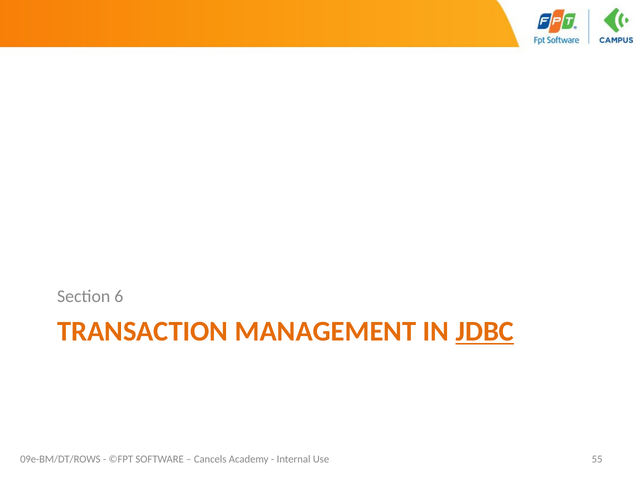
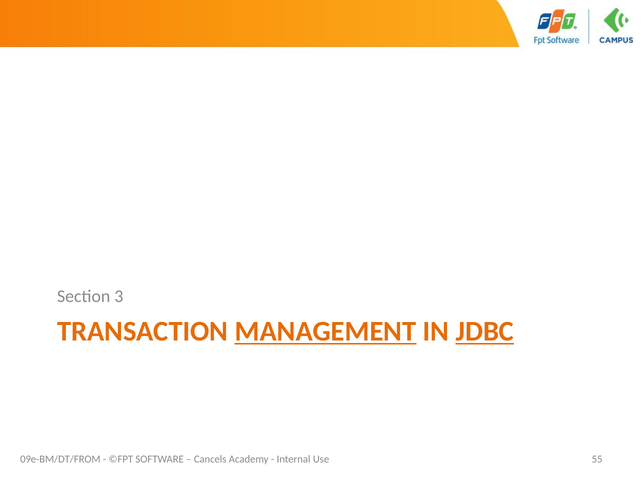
6: 6 -> 3 (119, 296)
MANAGEMENT underline: none -> present (326, 331)
09e-BM/DT/ROWS: 09e-BM/DT/ROWS -> 09e-BM/DT/FROM (60, 459)
